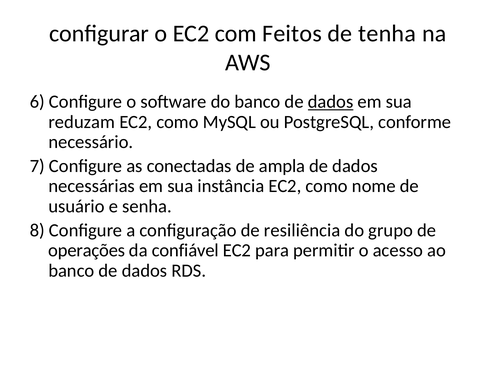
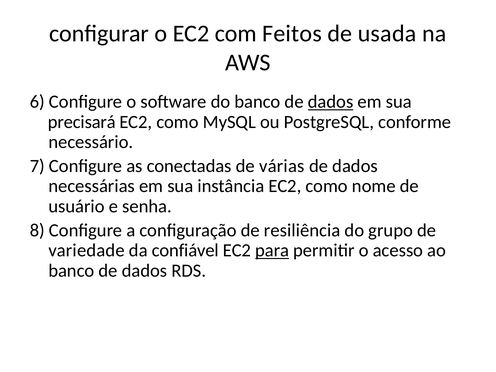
tenha: tenha -> usada (387, 34)
reduzam: reduzam -> precisará (82, 122)
ampla: ampla -> várias (282, 166)
operações: operações -> variedade (86, 250)
para underline: none -> present (272, 250)
